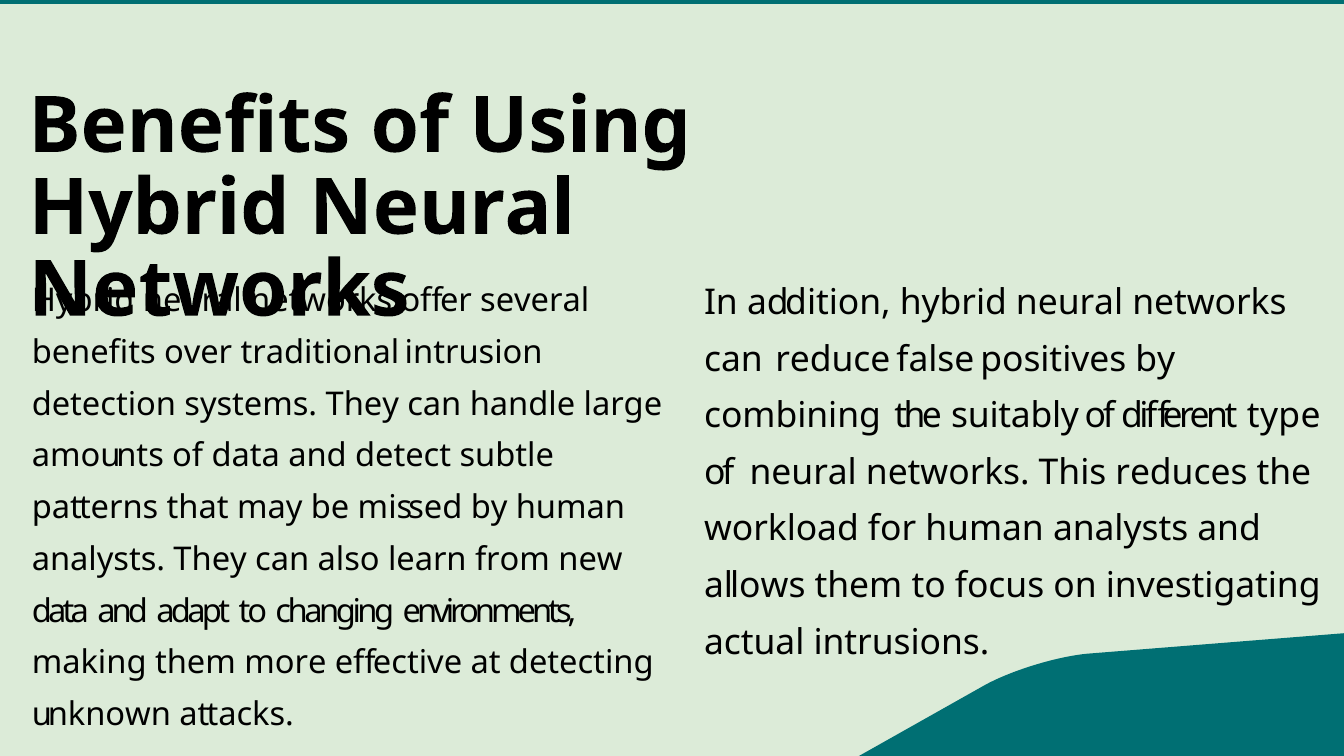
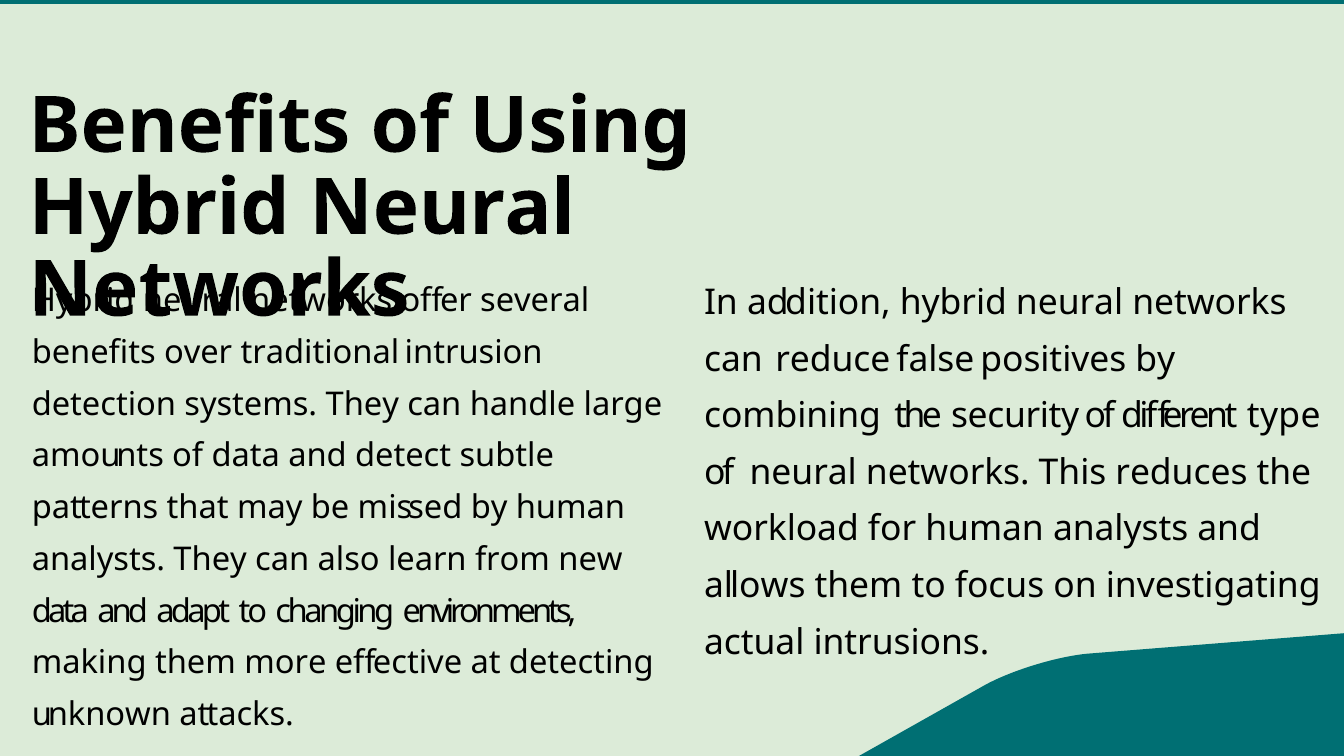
suitably: suitably -> security (1015, 416)
